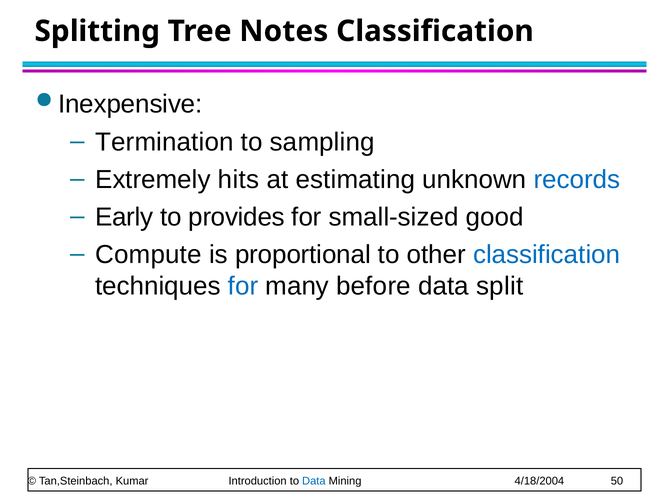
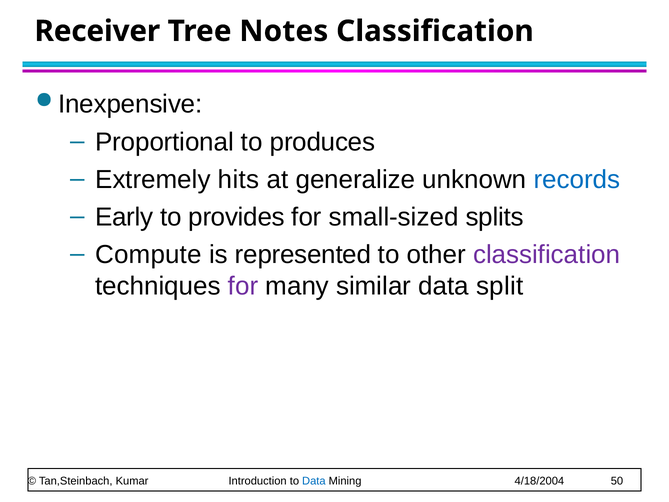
Splitting: Splitting -> Receiver (97, 31)
Termination: Termination -> Proportional (165, 142)
sampling: sampling -> produces (323, 142)
estimating: estimating -> generalize (355, 179)
good: good -> splits (495, 217)
proportional: proportional -> represented (303, 255)
classification colour: blue -> purple (547, 255)
for colour: blue -> purple (243, 286)
before: before -> similar (374, 286)
